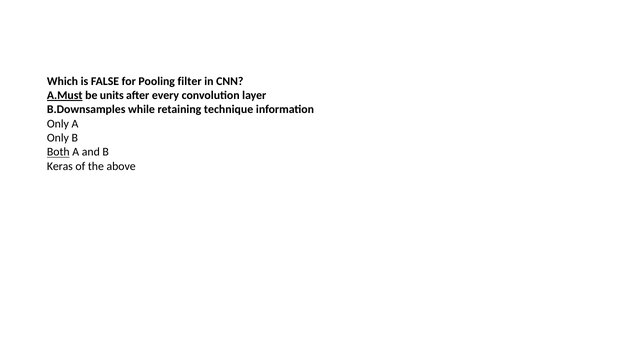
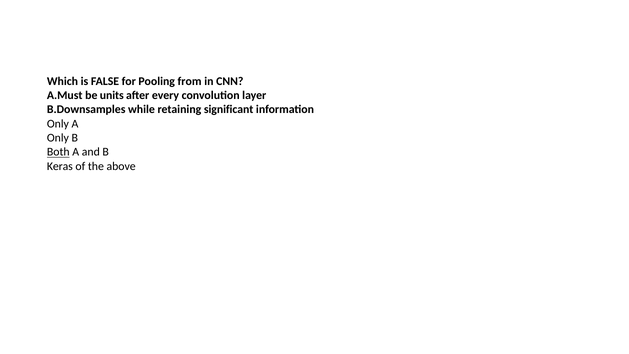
filter: filter -> from (190, 81)
A.Must underline: present -> none (65, 95)
technique: technique -> significant (229, 110)
